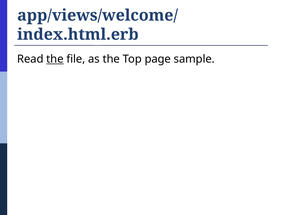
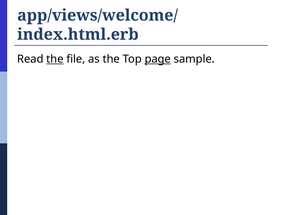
page underline: none -> present (158, 59)
